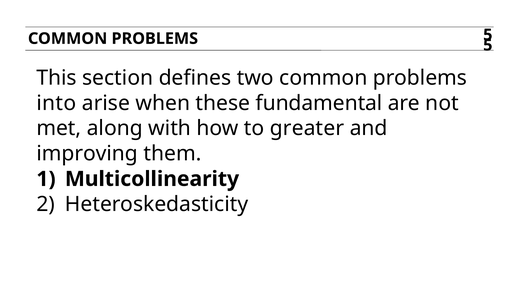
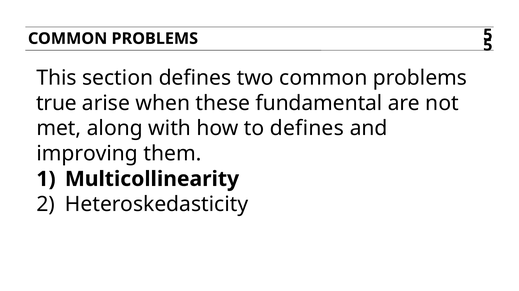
into: into -> true (57, 103)
to greater: greater -> defines (307, 129)
